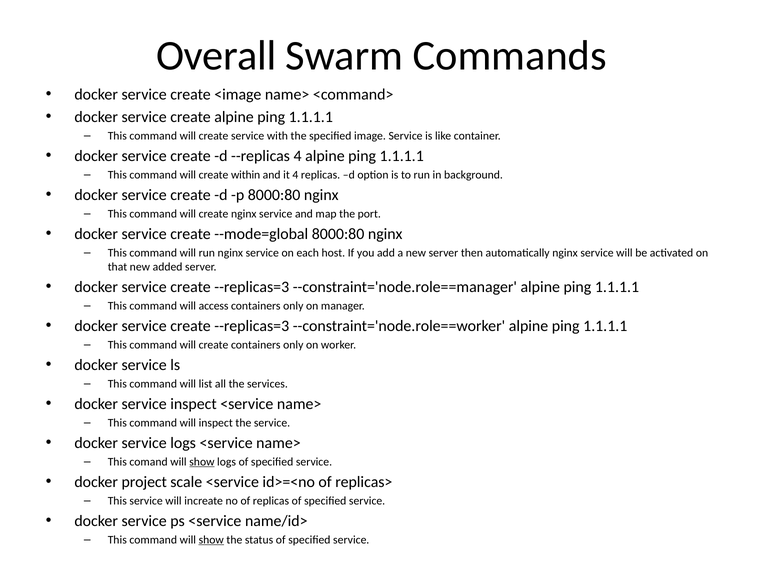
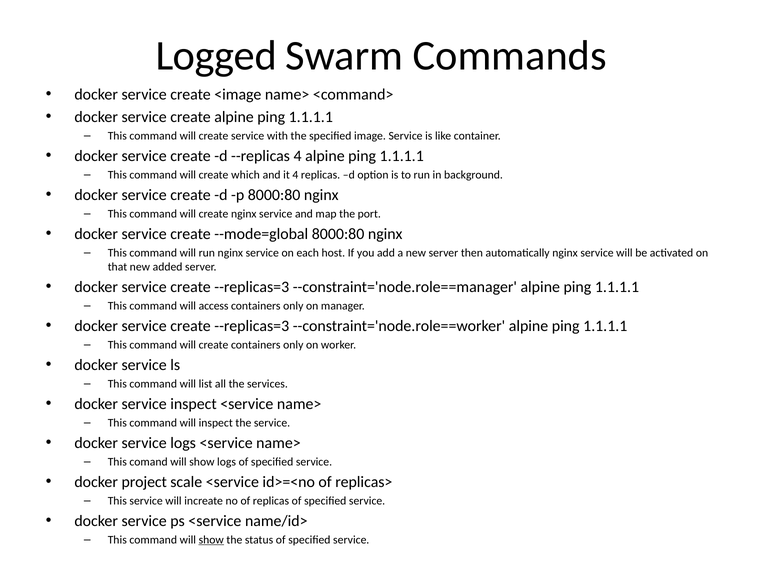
Overall: Overall -> Logged (216, 56)
within: within -> which (246, 175)
show underline: present -> none (202, 462)
